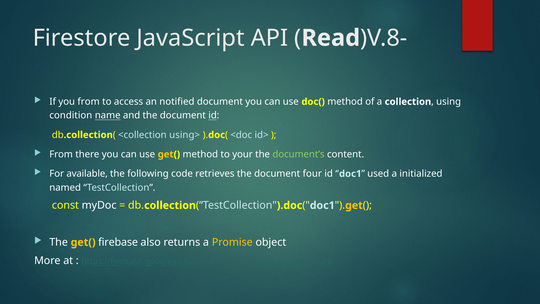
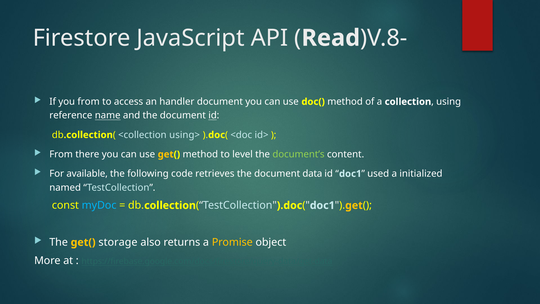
notified: notified -> handler (177, 102)
condition: condition -> reference (71, 115)
your: your -> level (243, 154)
four: four -> data (312, 174)
myDoc colour: white -> light blue (99, 205)
firebase: firebase -> storage (118, 242)
